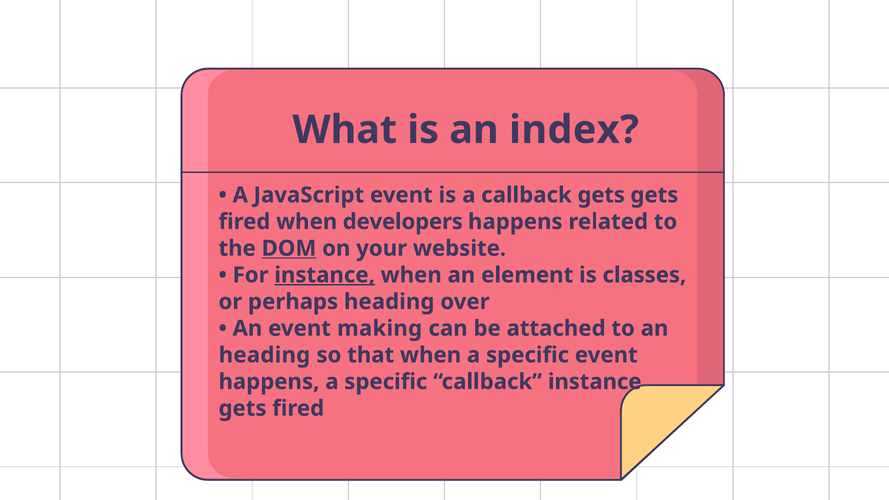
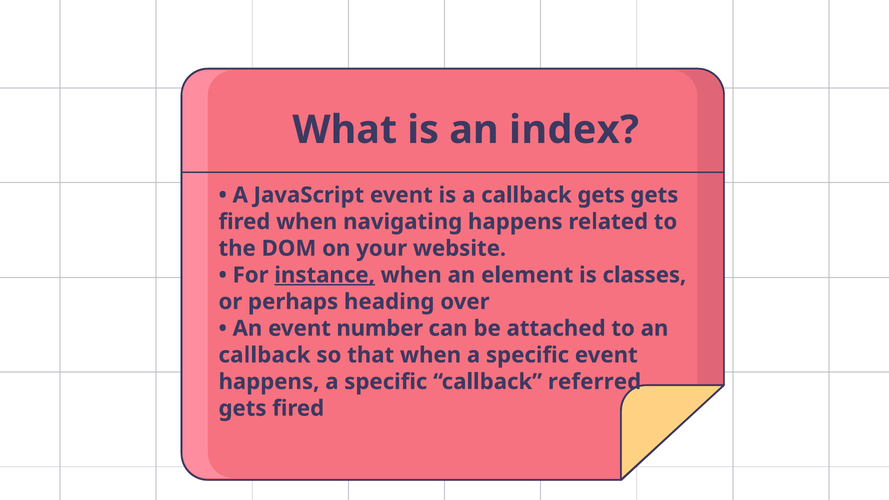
developers: developers -> navigating (403, 222)
DOM underline: present -> none (289, 248)
making: making -> number (380, 328)
heading: heading -> callback (264, 355)
callback instance: instance -> referred (595, 382)
